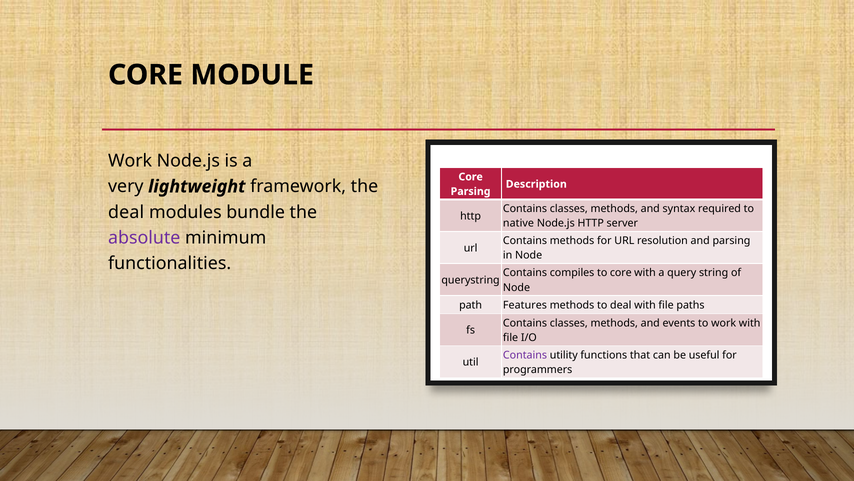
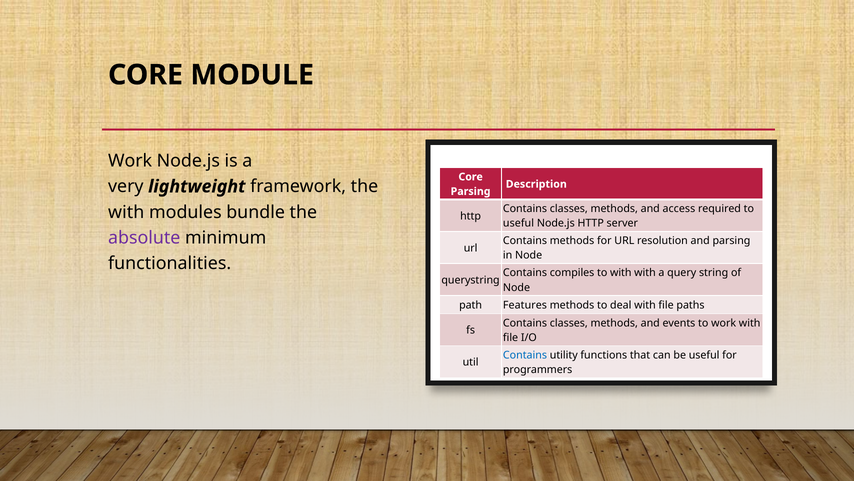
syntax: syntax -> access (679, 209)
deal: deal -> with (126, 212)
native: native -> useful (519, 223)
to core: core -> with (621, 273)
Contains colour: purple -> blue (525, 355)
